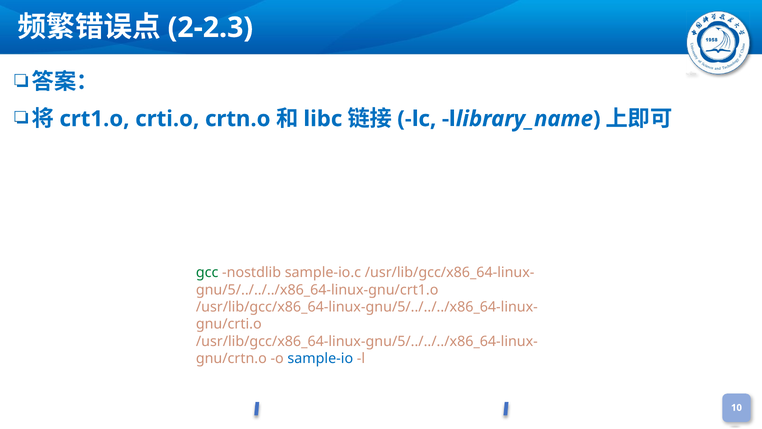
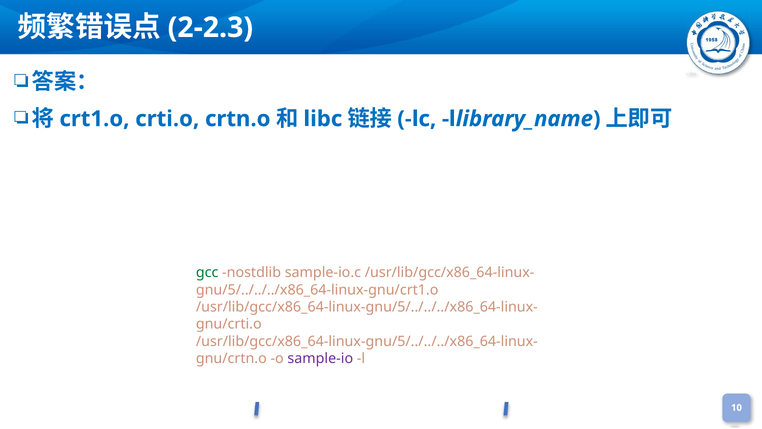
sample-io colour: blue -> purple (320, 358)
